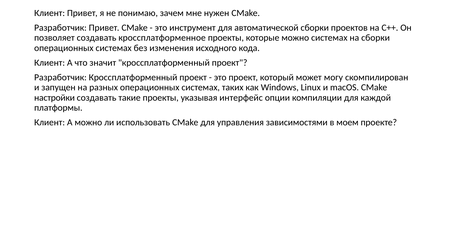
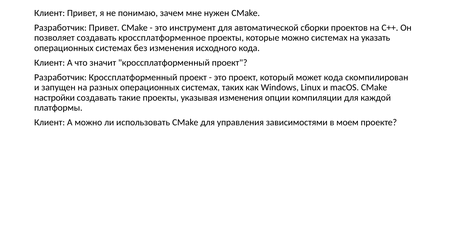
на сборки: сборки -> указать (376, 38)
может могу: могу -> кода (333, 78)
указывая интерфейс: интерфейс -> изменения (241, 98)
